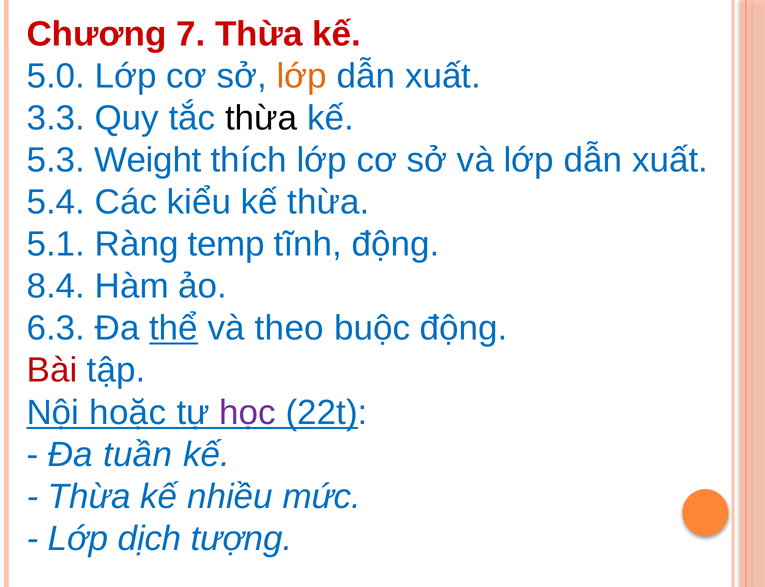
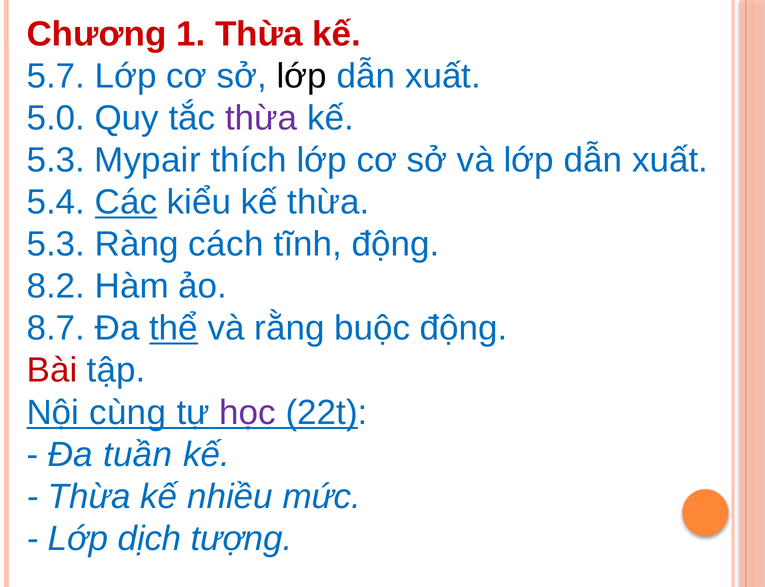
7: 7 -> 1 (191, 34)
5.0: 5.0 -> 5.7 (56, 76)
lớp colour: orange -> black (302, 76)
3.3: 3.3 -> 5.0 (56, 118)
thừa colour: black -> purple (261, 118)
Weight: Weight -> Mypair (147, 160)
Các underline: none -> present (126, 202)
5.1: 5.1 -> 5.3 (56, 244)
temp: temp -> cách (226, 244)
8.4: 8.4 -> 8.2 (56, 286)
6.3: 6.3 -> 8.7 (56, 329)
theo: theo -> rằng (289, 329)
hoặc: hoặc -> cùng (128, 413)
